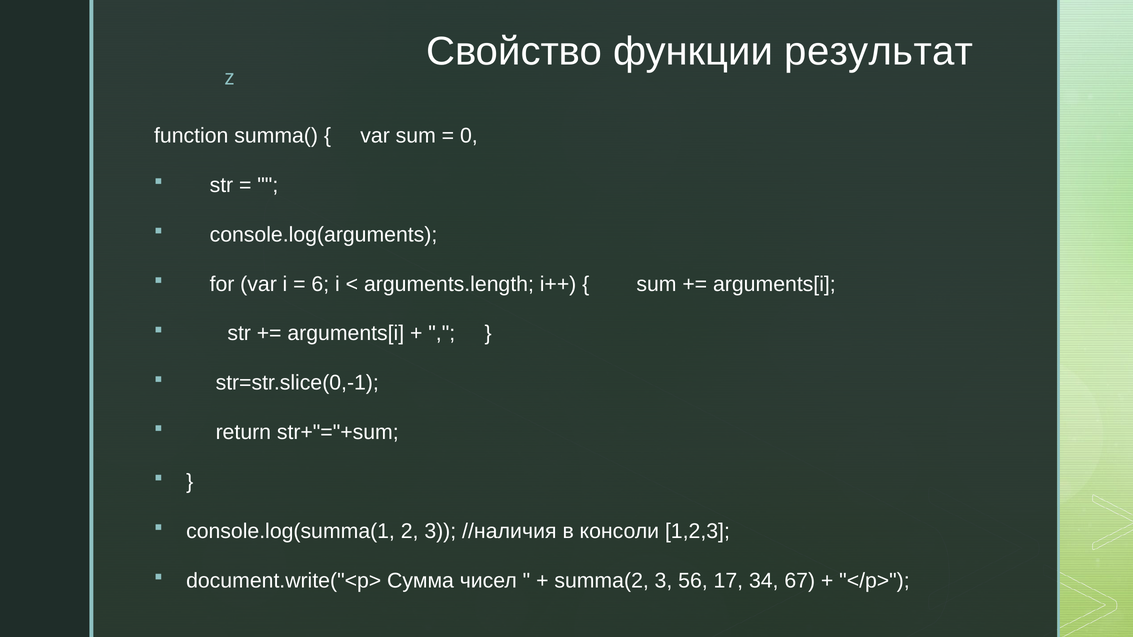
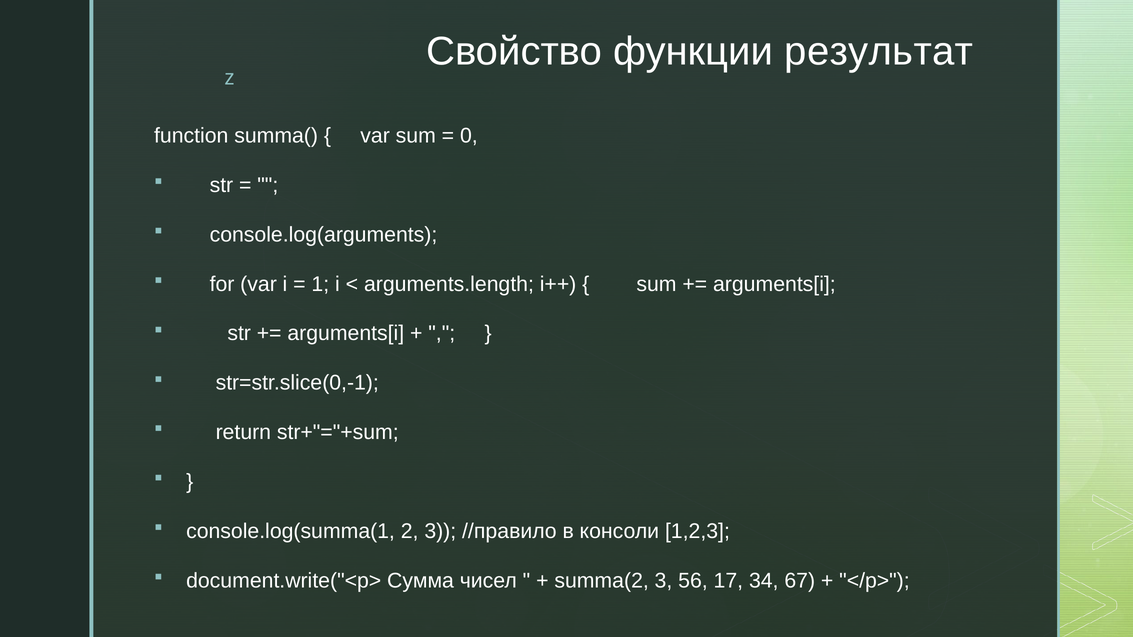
6: 6 -> 1 (320, 284)
//наличия: //наличия -> //правило (509, 532)
